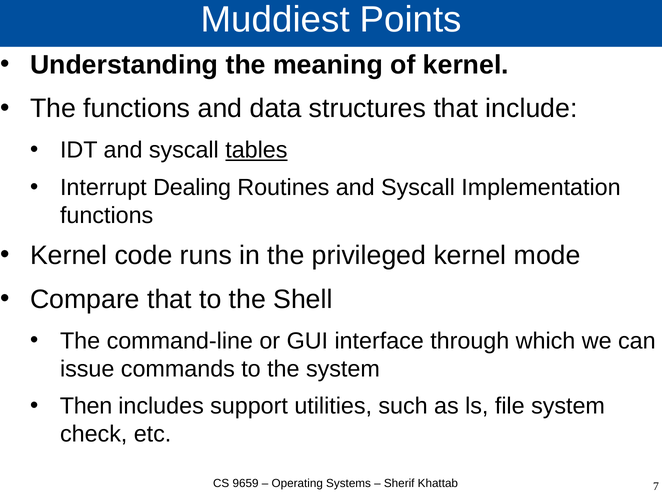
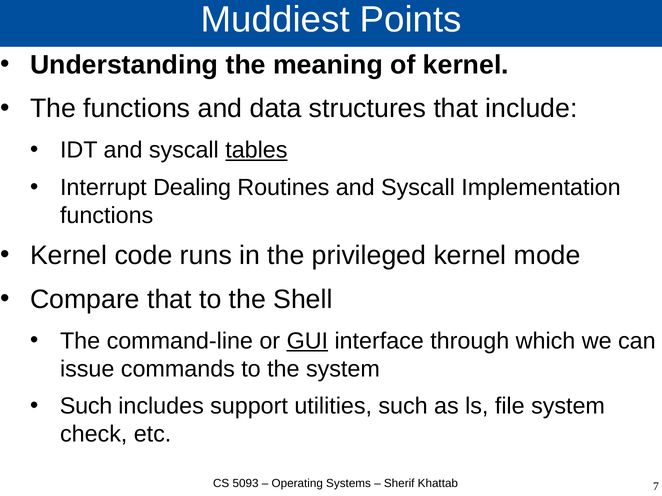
GUI underline: none -> present (307, 341)
Then: Then -> Such (86, 407)
9659: 9659 -> 5093 (246, 484)
